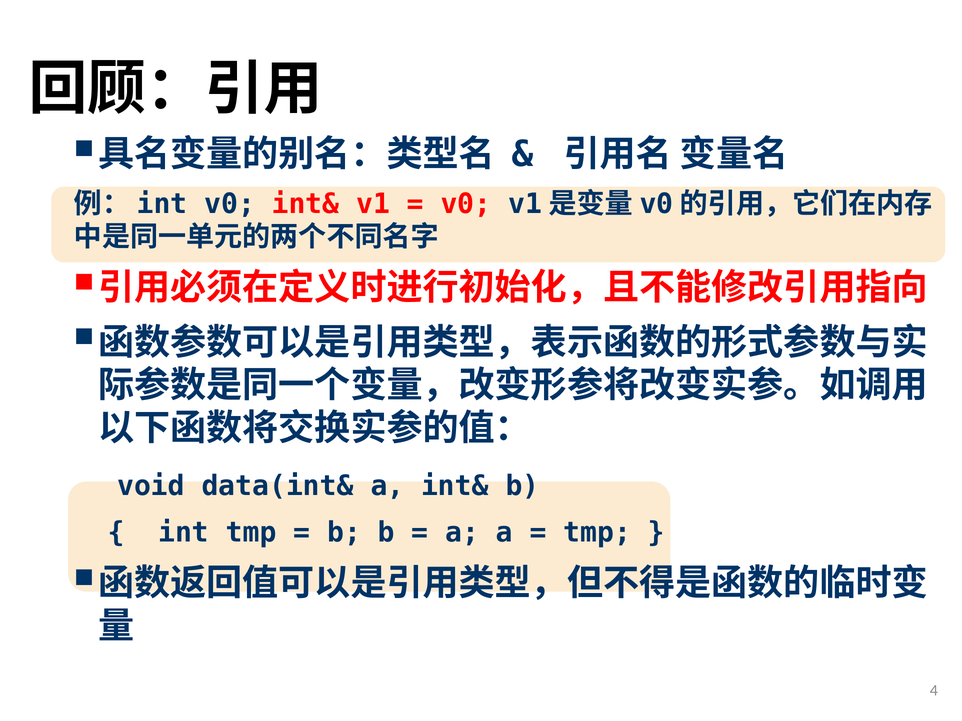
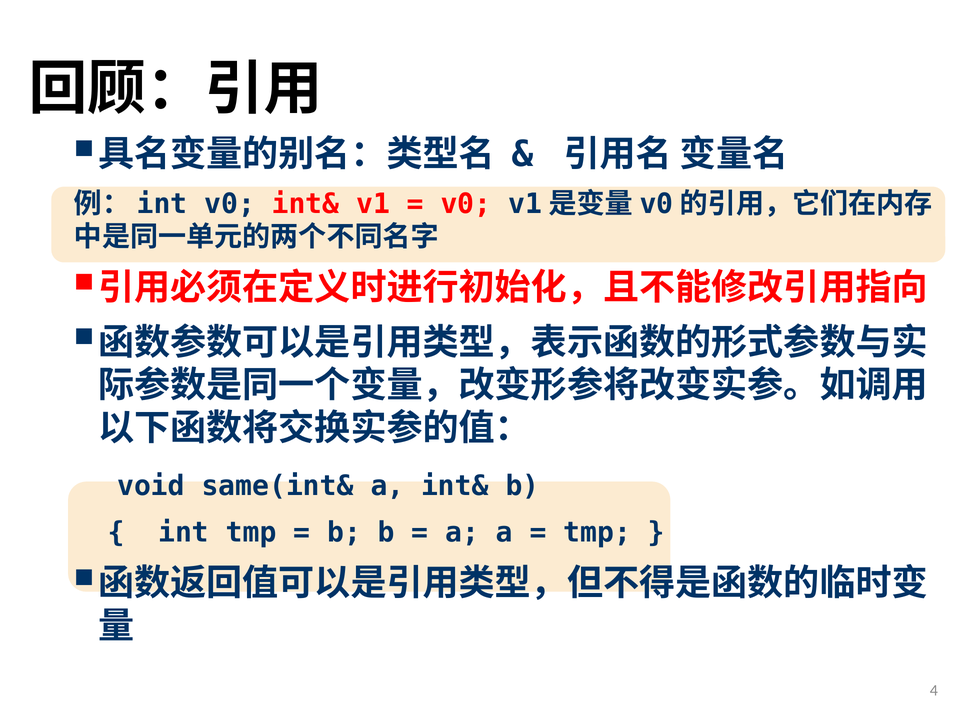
data(int&: data(int& -> same(int& (278, 486)
